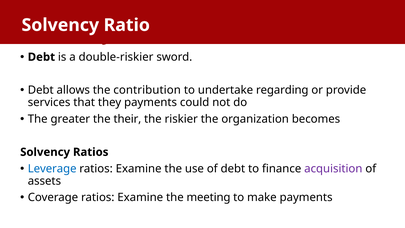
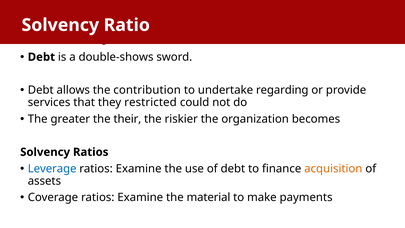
double-riskier: double-riskier -> double-shows (116, 57)
they payments: payments -> restricted (151, 102)
acquisition colour: purple -> orange (333, 169)
meeting: meeting -> material (208, 197)
